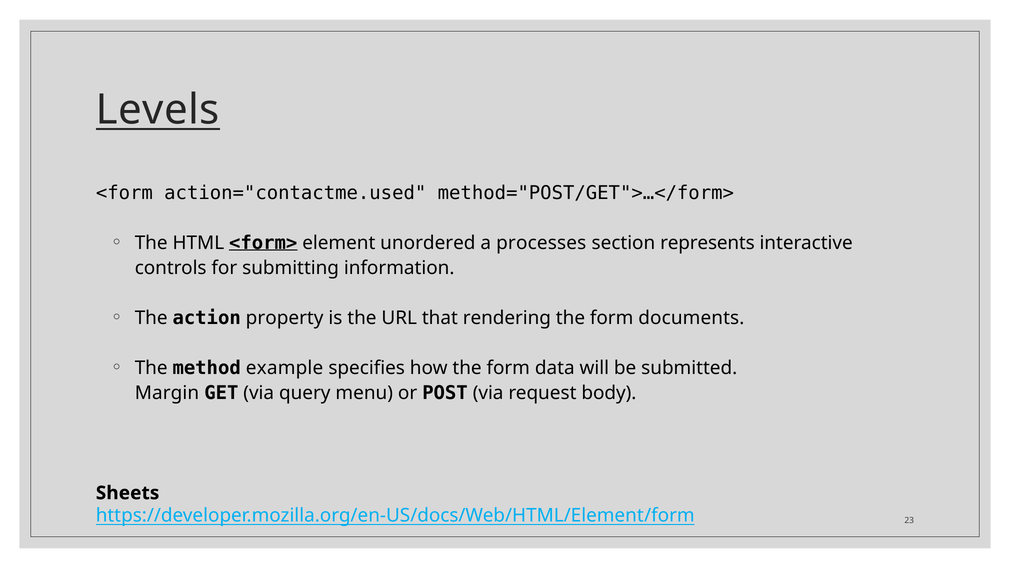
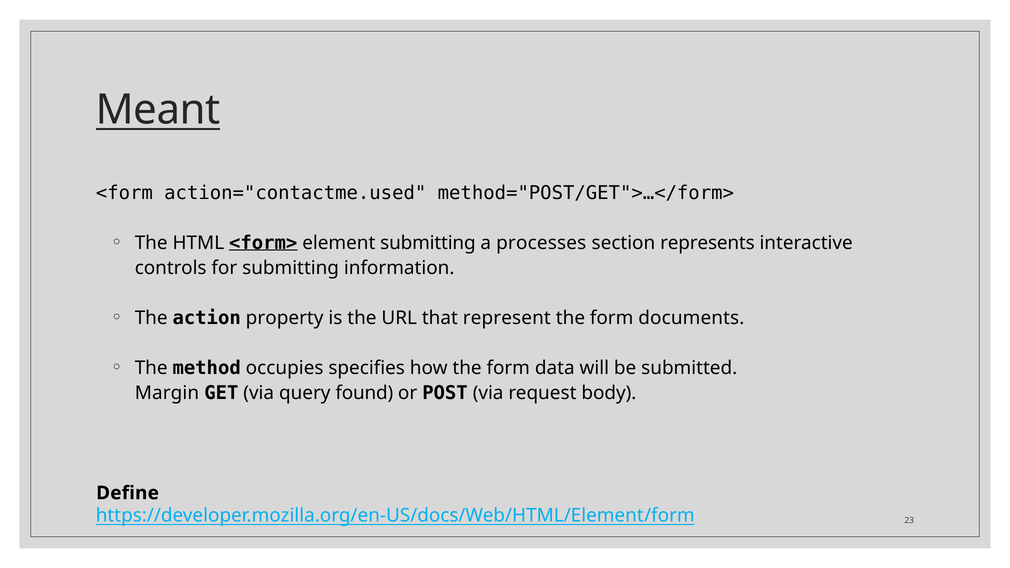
Levels: Levels -> Meant (158, 110)
element unordered: unordered -> submitting (428, 243)
rendering: rendering -> represent (507, 318)
example: example -> occupies (285, 368)
menu: menu -> found (364, 393)
Sheets: Sheets -> Define (128, 493)
